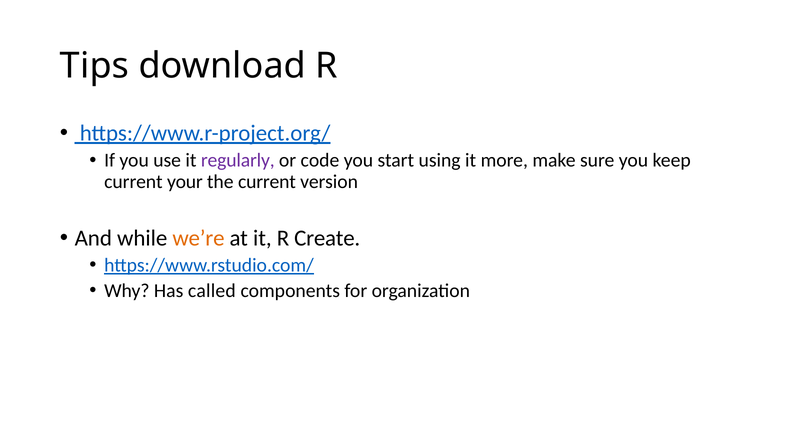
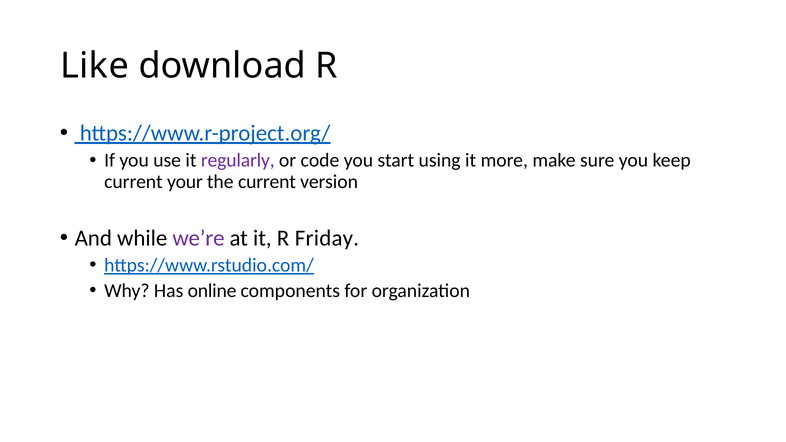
Tips: Tips -> Like (94, 66)
we’re colour: orange -> purple (198, 238)
Create: Create -> Friday (327, 238)
called: called -> online (212, 291)
